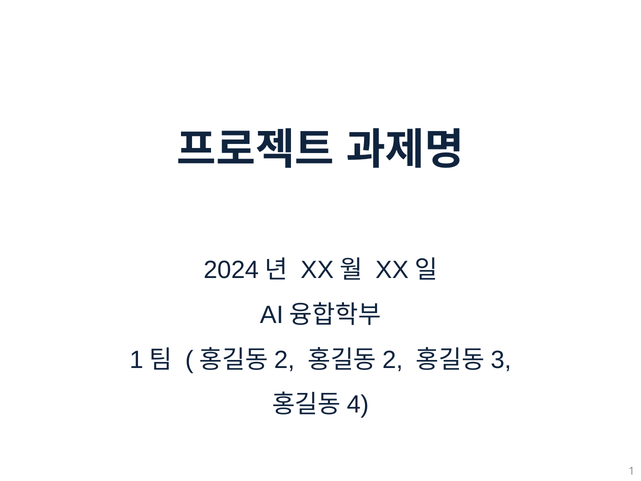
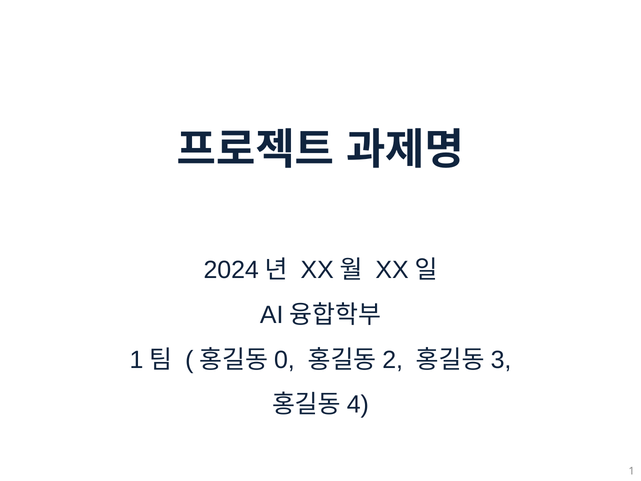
2: 2 -> 0 (284, 360)
